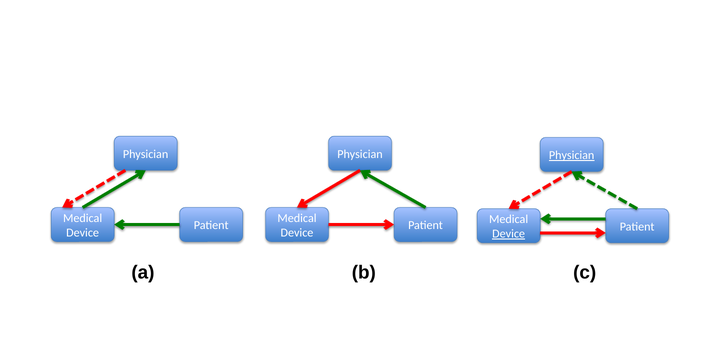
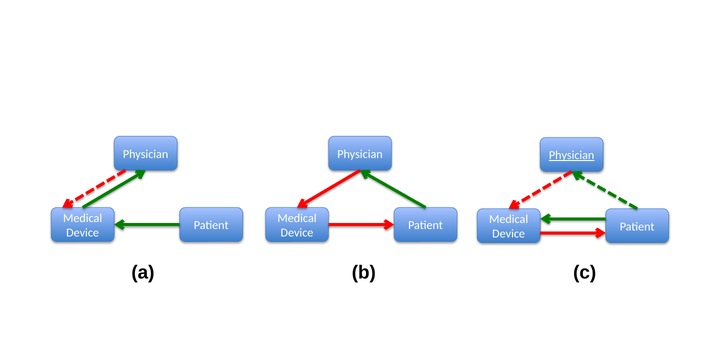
Device underline: present -> none (509, 234)
